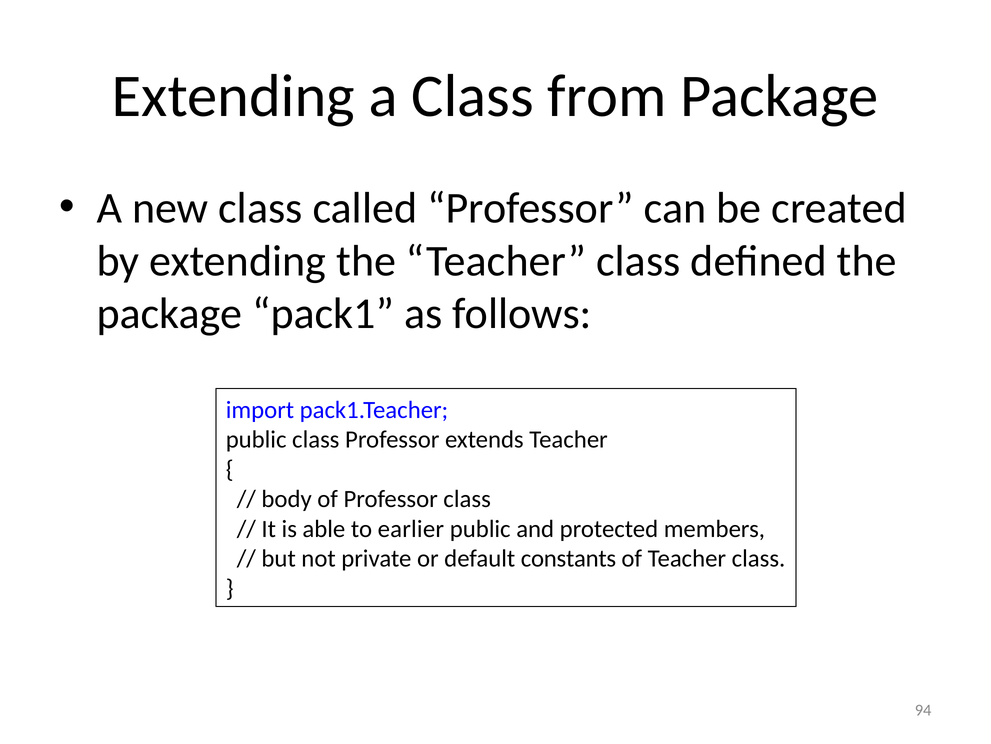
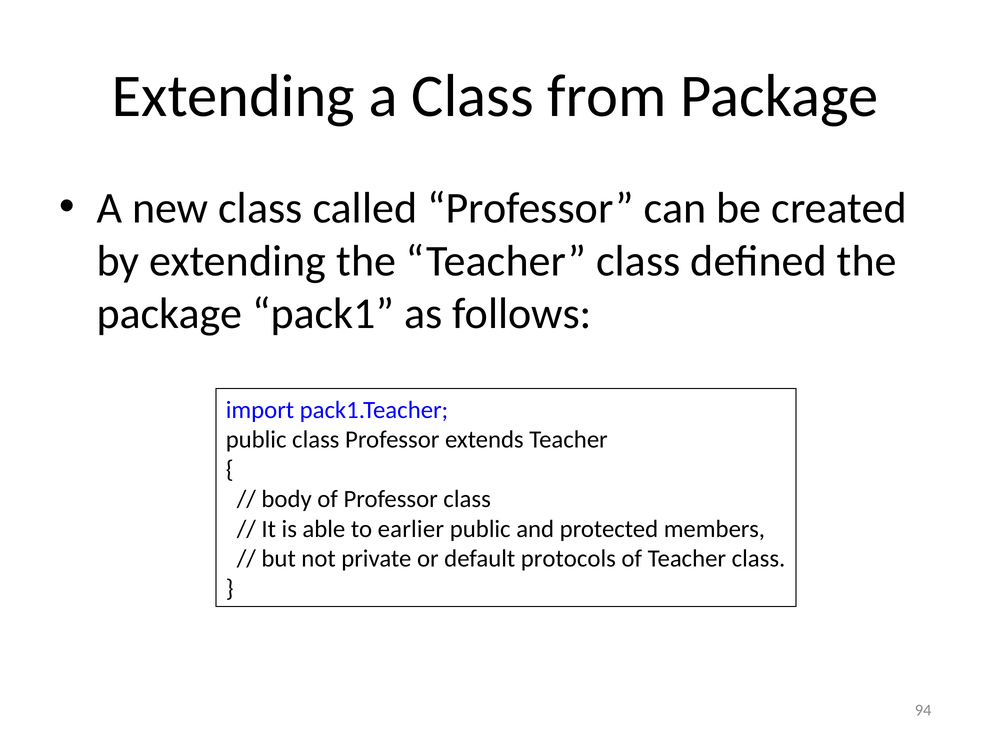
constants: constants -> protocols (568, 558)
